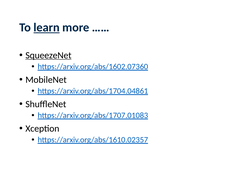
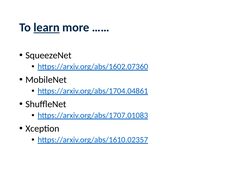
SqueezeNet underline: present -> none (48, 55)
